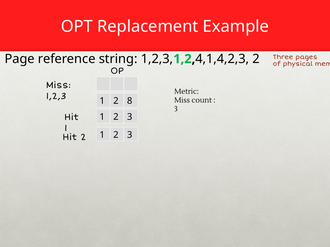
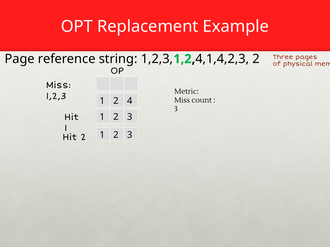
8: 8 -> 4 (130, 101)
